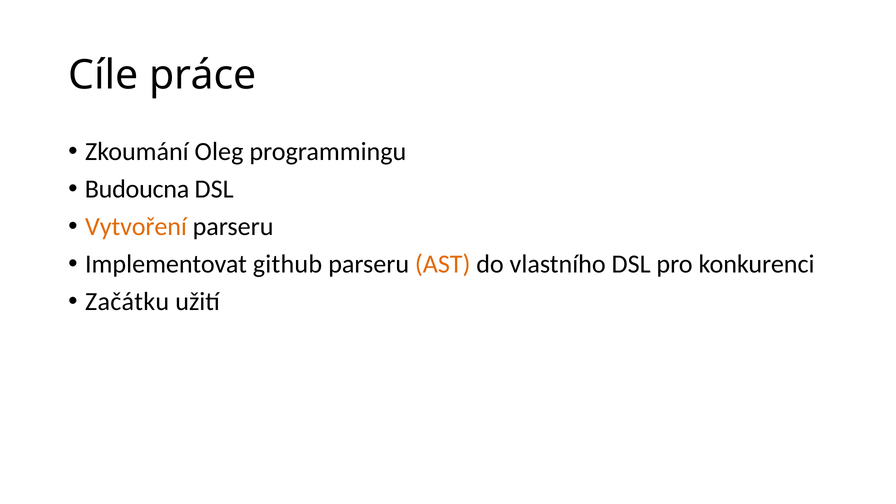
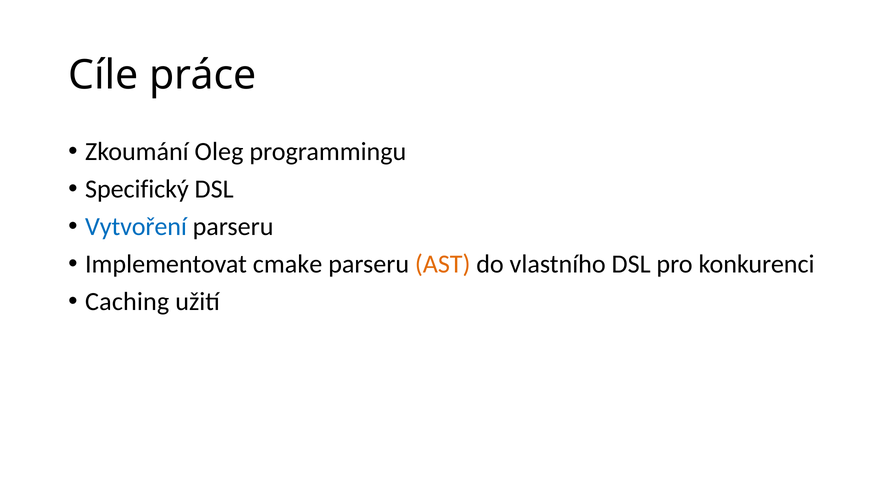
Budoucna: Budoucna -> Specifický (137, 189)
Vytvoření colour: orange -> blue (136, 227)
github: github -> cmake (288, 264)
Začátku: Začátku -> Caching (127, 302)
